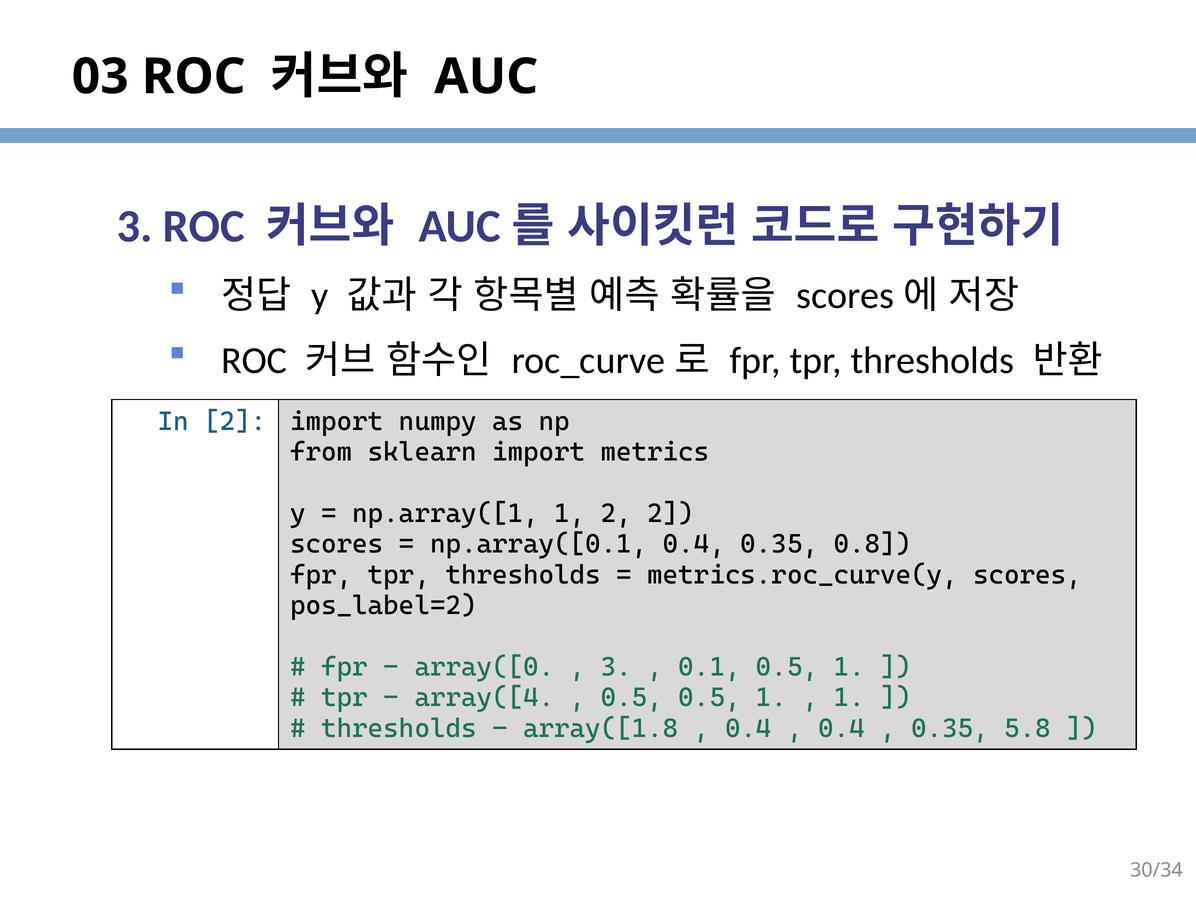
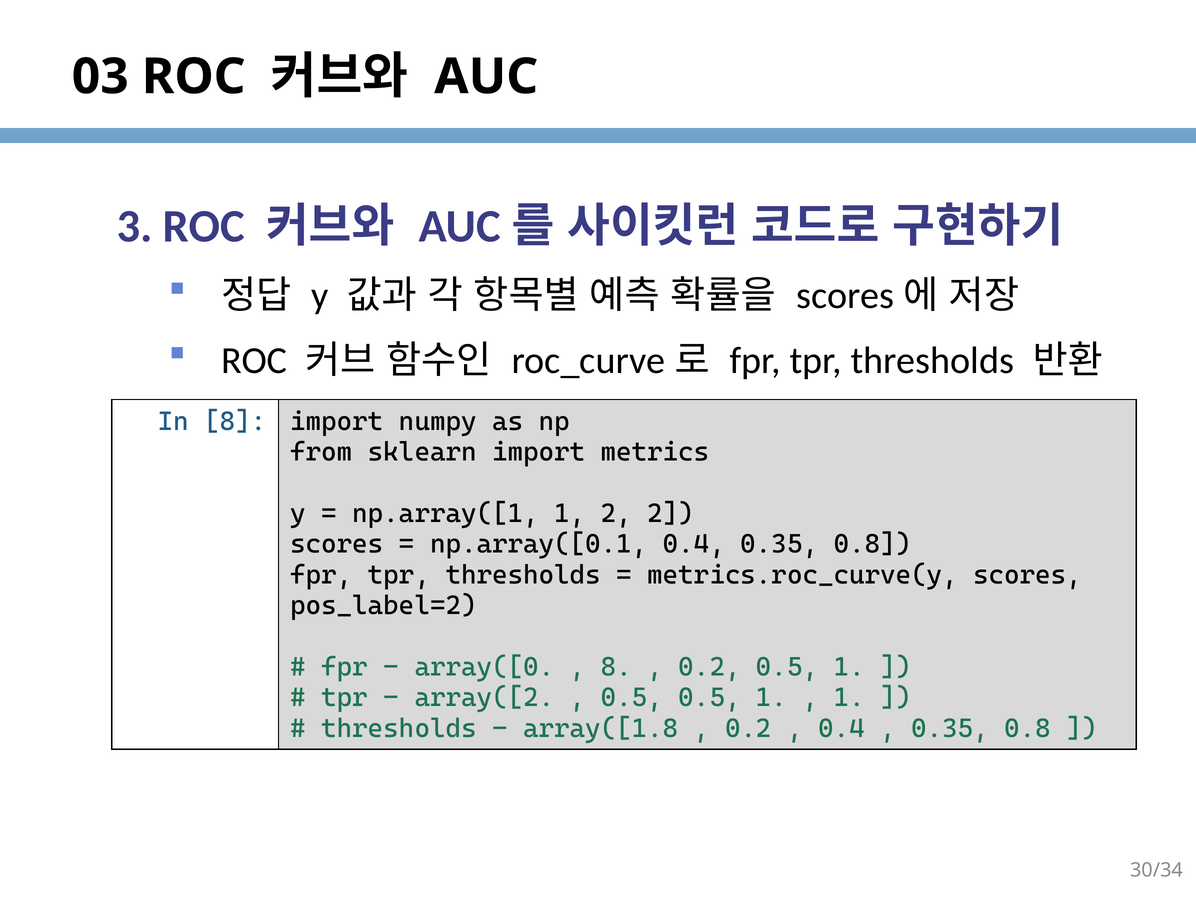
In 2: 2 -> 8 (235, 421)
3: 3 -> 8 (616, 667)
0.1: 0.1 -> 0.2 (710, 667)
array([4: array([4 -> array([2 (484, 698)
0.4: 0.4 -> 0.2 (748, 728)
5.8: 5.8 -> 0.8 (1028, 728)
